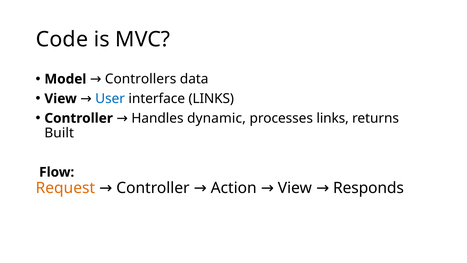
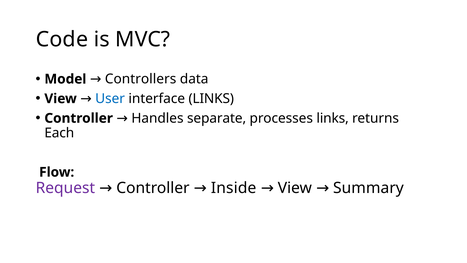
dynamic: dynamic -> separate (217, 118)
Built: Built -> Each (59, 133)
Request colour: orange -> purple (65, 188)
Action: Action -> Inside (234, 188)
Responds: Responds -> Summary (368, 188)
